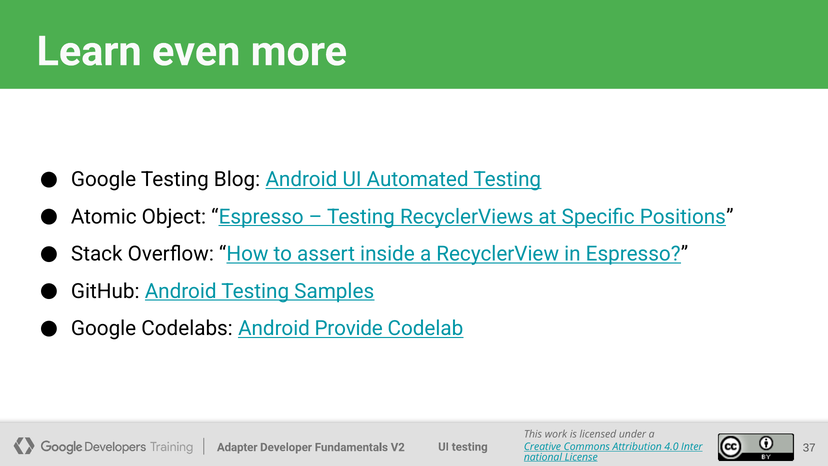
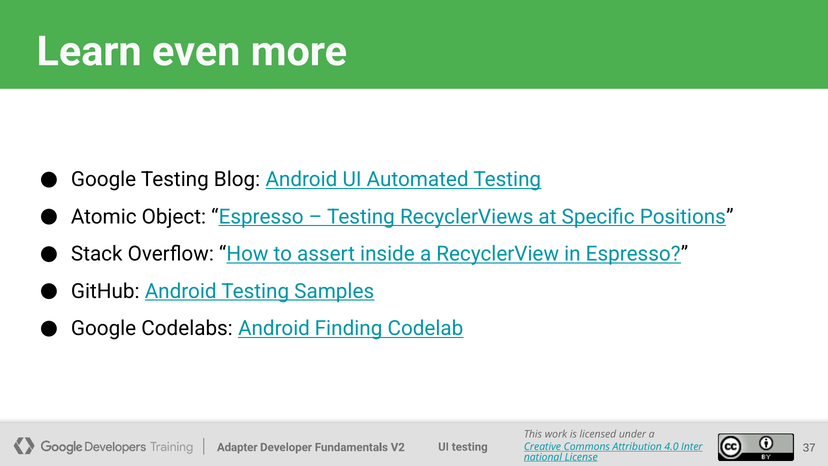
Provide: Provide -> Finding (349, 328)
